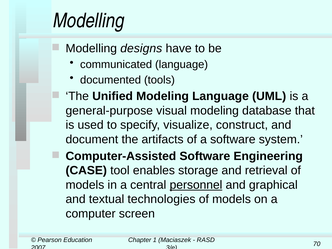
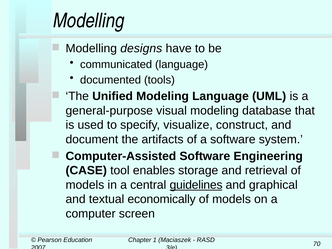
personnel: personnel -> guidelines (196, 185)
technologies: technologies -> economically (162, 199)
